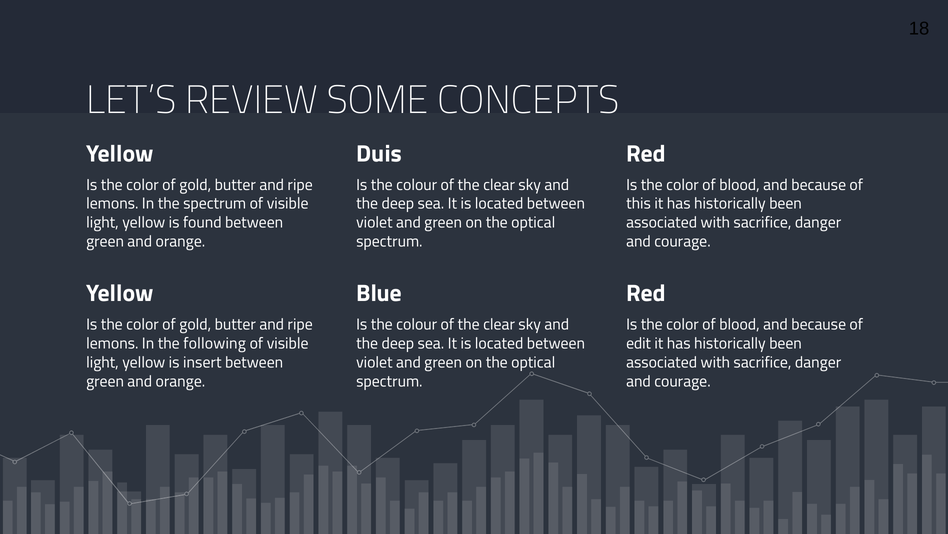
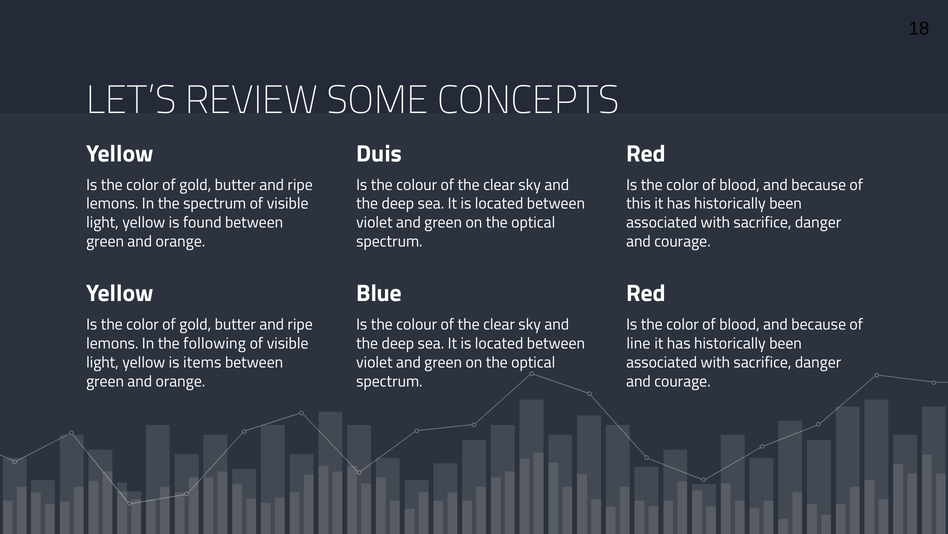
edit: edit -> line (638, 343)
insert: insert -> items (202, 362)
